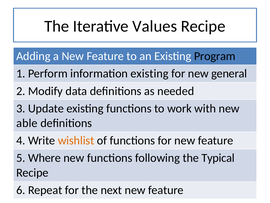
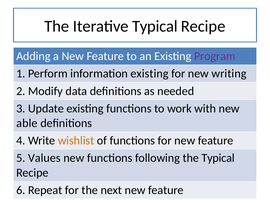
Iterative Values: Values -> Typical (155, 26)
Program colour: black -> purple (215, 56)
general: general -> writing (229, 73)
Where: Where -> Values (44, 158)
